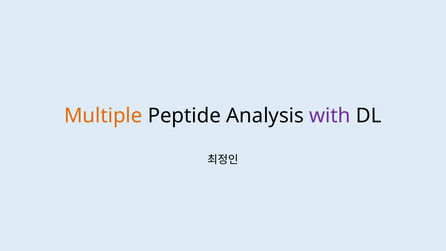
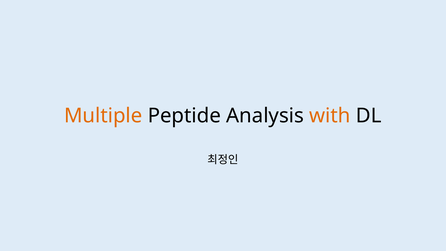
with colour: purple -> orange (330, 116)
